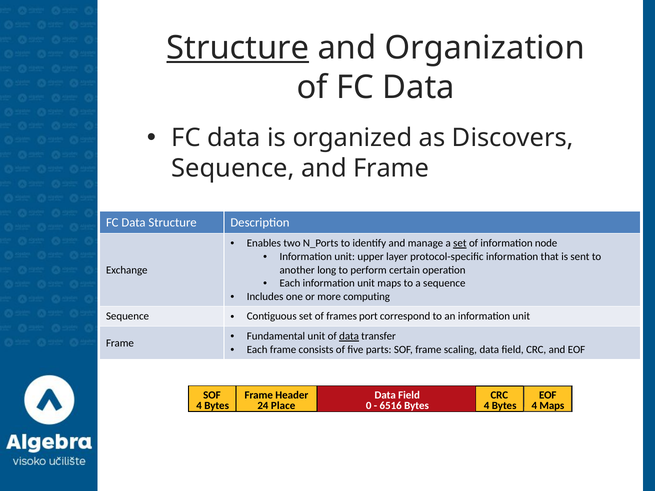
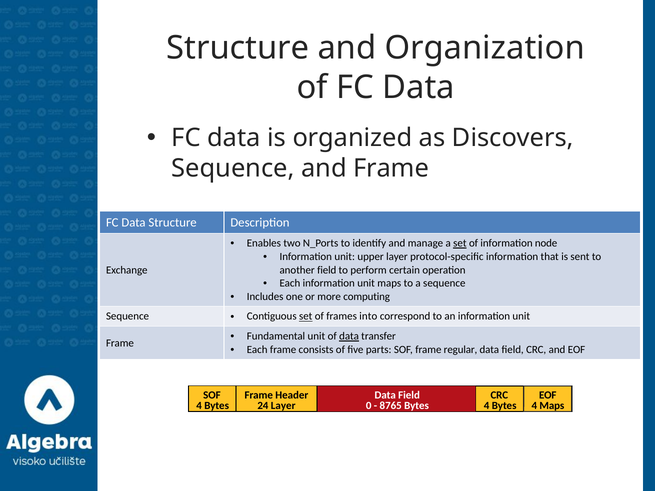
Structure underline: present -> none (238, 48)
another long: long -> field (327, 270)
set underline: none -> present (306, 317)
port: port -> into (368, 317)
scaling: scaling -> regular (461, 350)
24 Place: Place -> Layer (283, 406)
6516: 6516 -> 8765 (391, 406)
